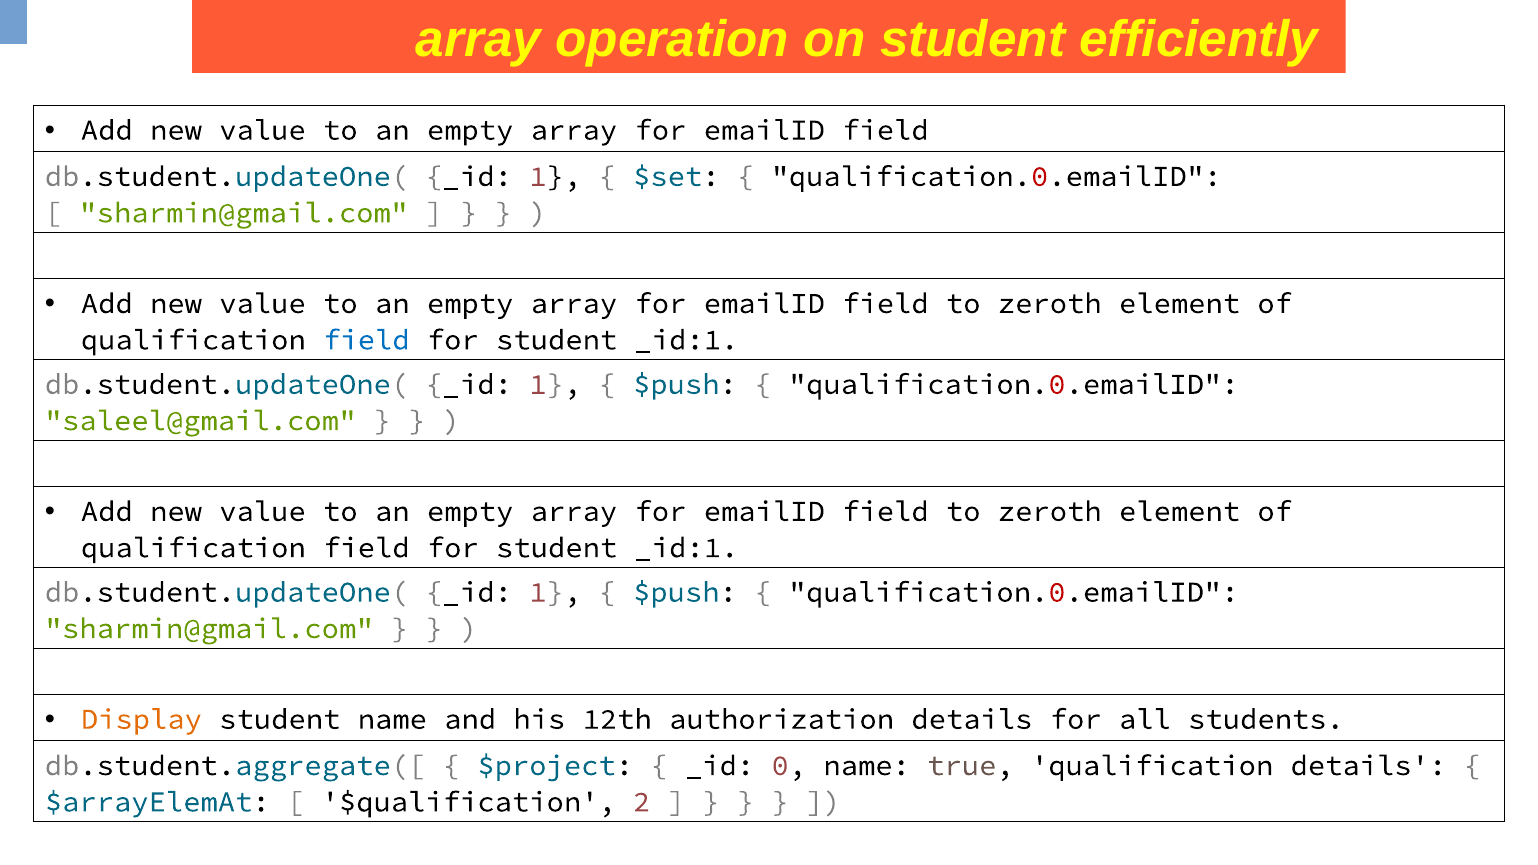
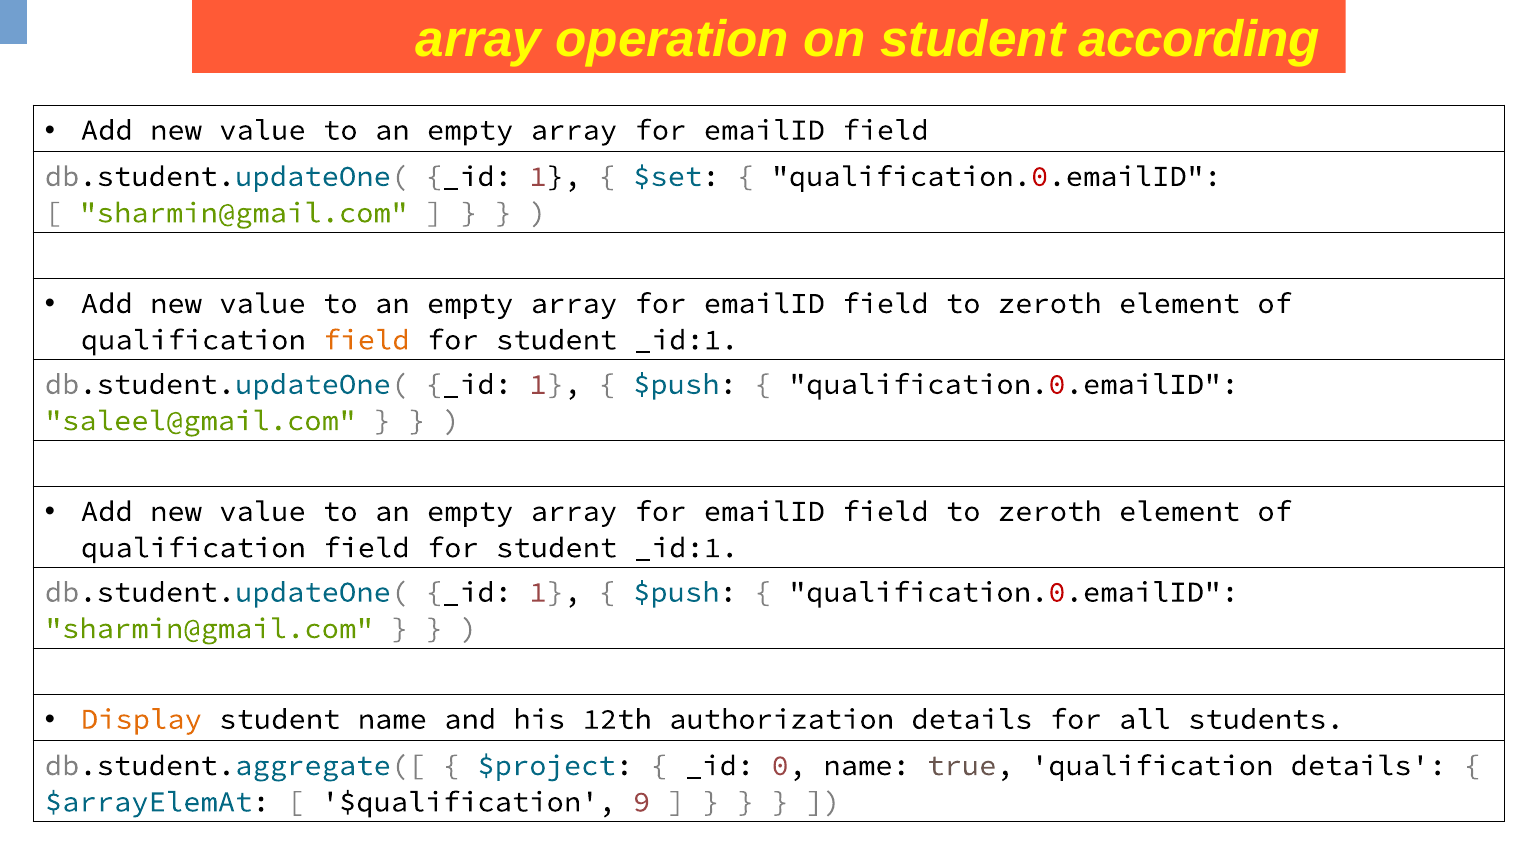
efficiently: efficiently -> according (1199, 40)
field colour: blue -> orange (366, 340)
2: 2 -> 9 (642, 802)
